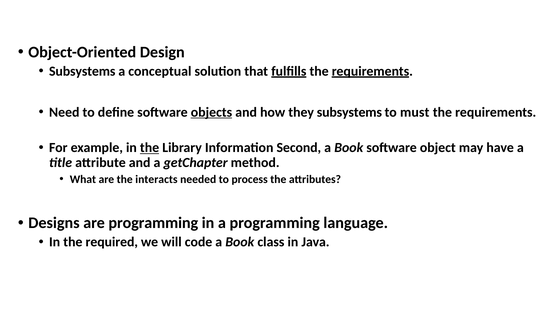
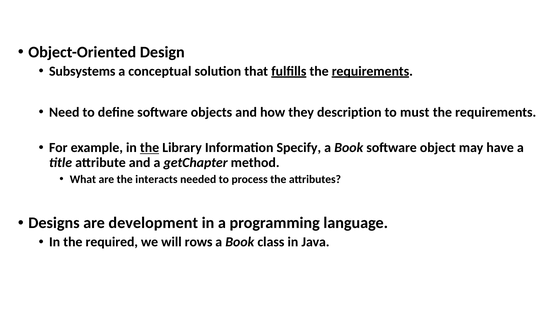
objects underline: present -> none (211, 112)
they subsystems: subsystems -> description (349, 112)
Second: Second -> Specify (299, 148)
are programming: programming -> development (153, 223)
code: code -> rows (199, 242)
